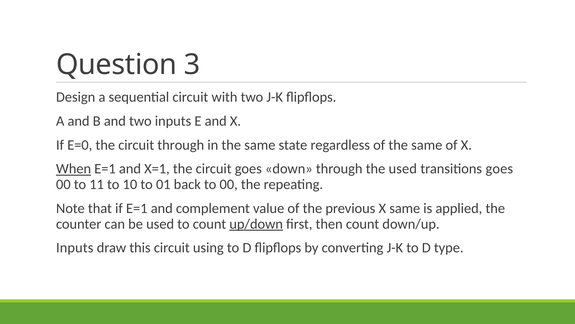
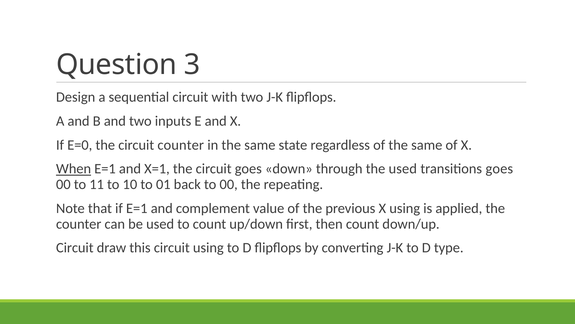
circuit through: through -> counter (181, 145)
X same: same -> using (405, 208)
up/down underline: present -> none (256, 224)
Inputs: Inputs -> Circuit (75, 247)
